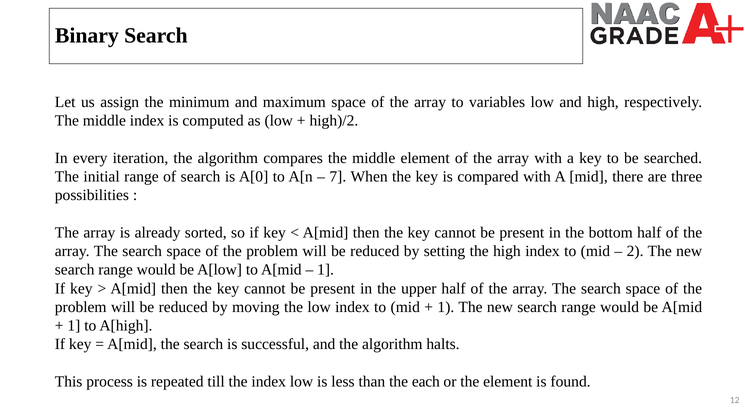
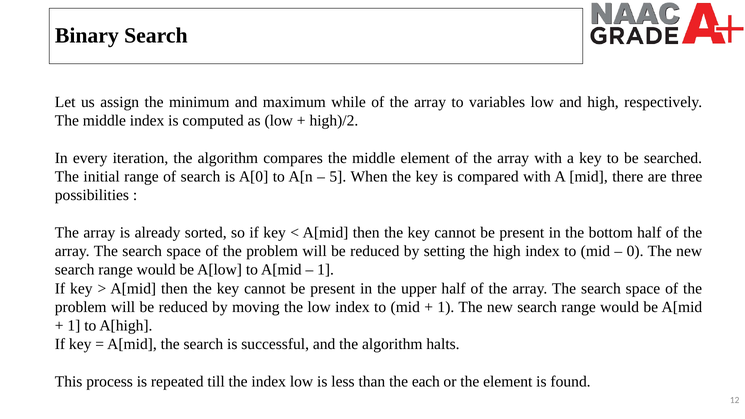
maximum space: space -> while (349, 102)
7: 7 -> 5 (338, 177)
2: 2 -> 0 (635, 251)
